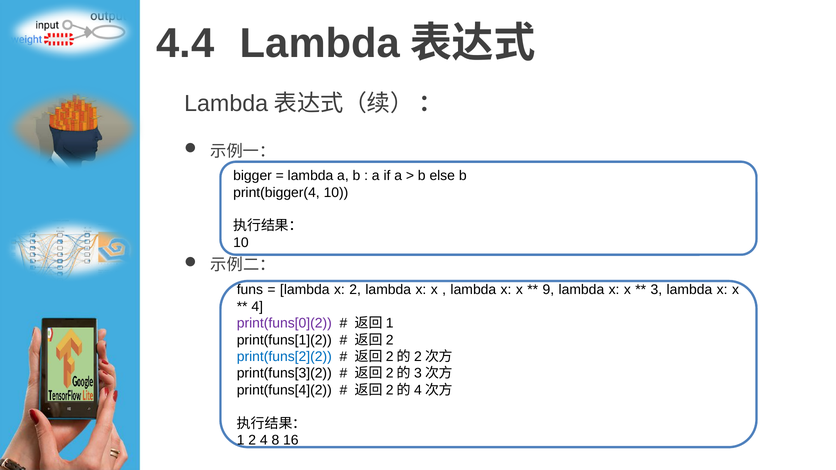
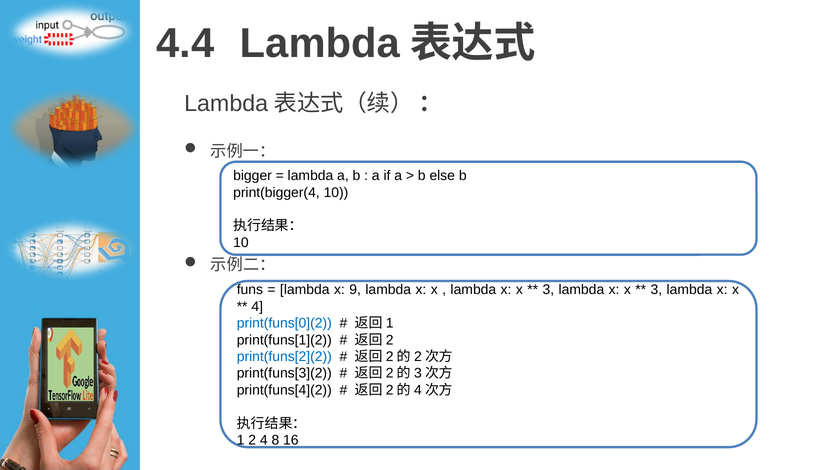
x 2: 2 -> 9 (355, 290)
9: 9 -> 3 (548, 290)
print(funs[0](2 colour: purple -> blue (284, 323)
